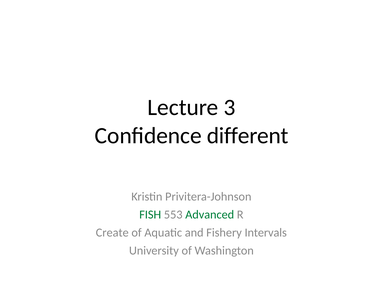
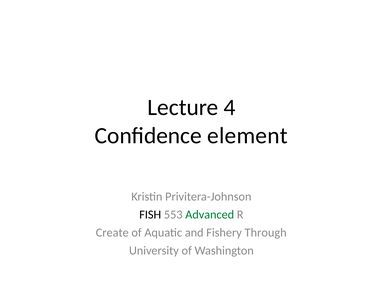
3: 3 -> 4 (230, 108)
different: different -> element (247, 136)
FISH colour: green -> black (150, 215)
Intervals: Intervals -> Through (266, 233)
